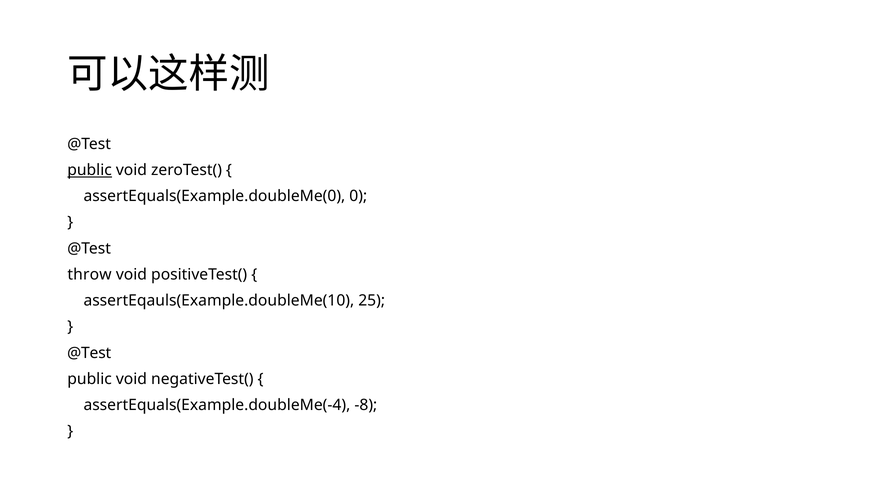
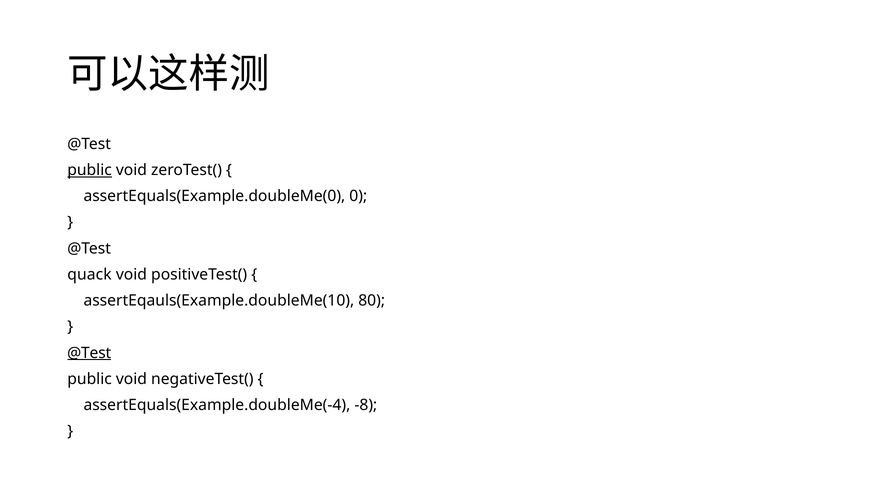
throw: throw -> quack (90, 274)
25: 25 -> 80 (372, 300)
@Test underline: none -> present (89, 353)
